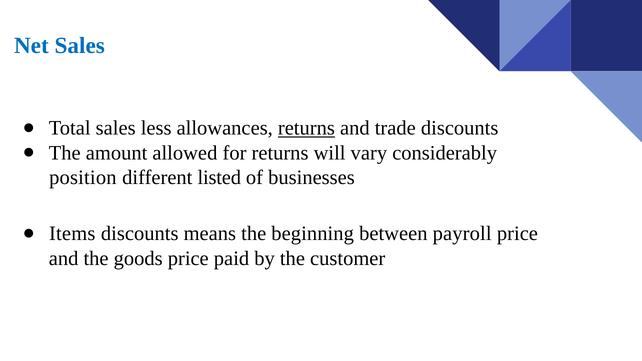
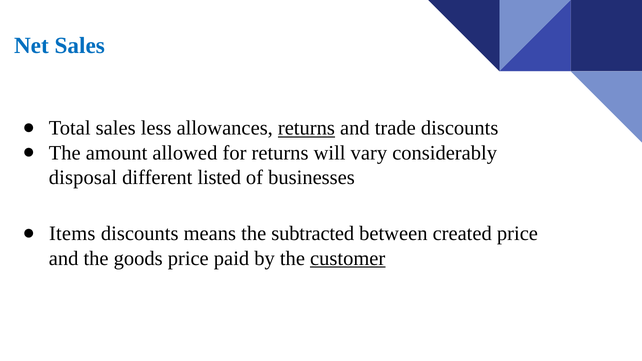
position: position -> disposal (83, 177)
beginning: beginning -> subtracted (313, 234)
payroll: payroll -> created (462, 234)
customer underline: none -> present (348, 258)
